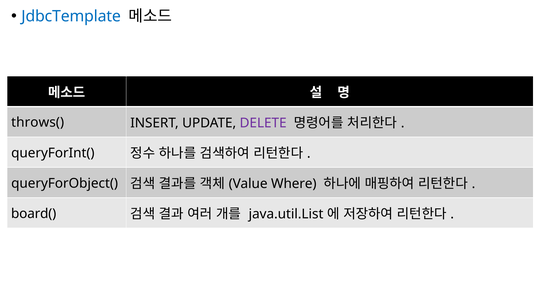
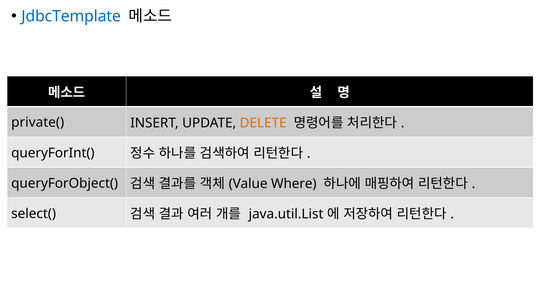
throws(: throws( -> private( (38, 122)
DELETE colour: purple -> orange (263, 123)
board(: board( -> select( (34, 213)
